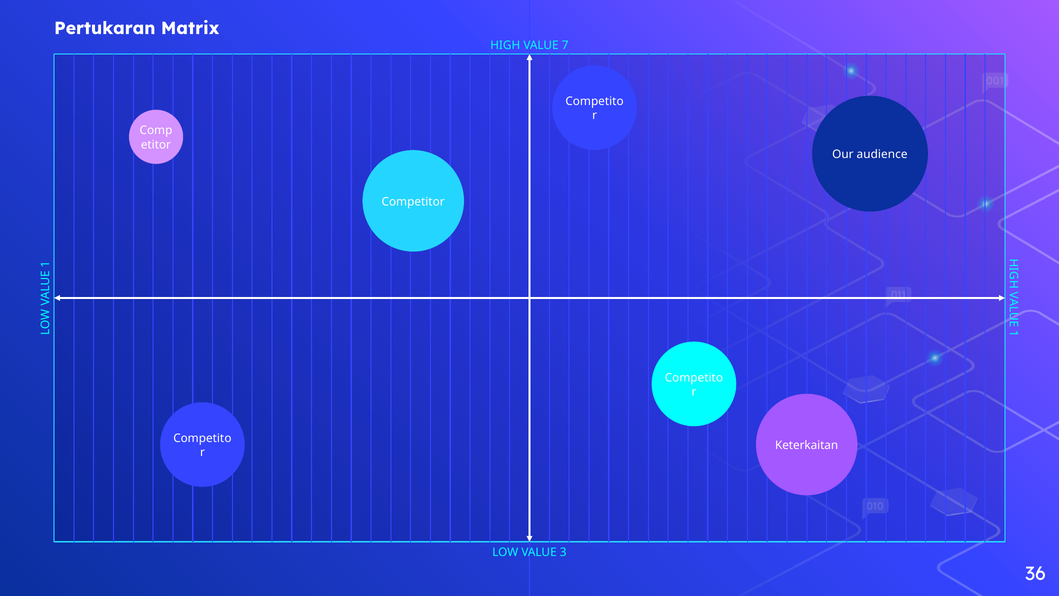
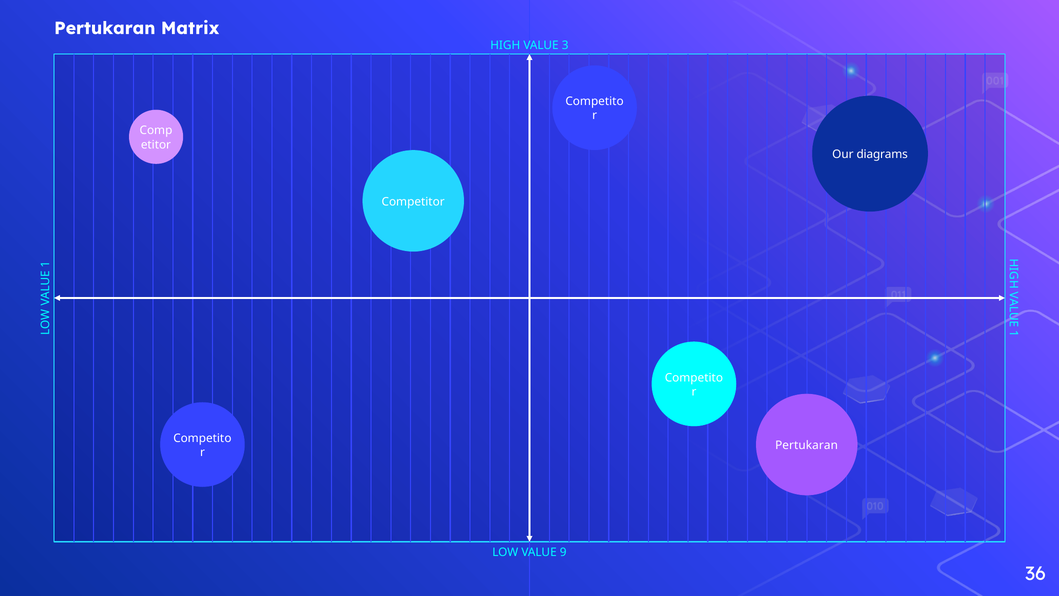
7: 7 -> 3 (565, 45)
audience: audience -> diagrams (882, 154)
Keterkaitan: Keterkaitan -> Pertukaran (807, 445)
3: 3 -> 9 (563, 552)
